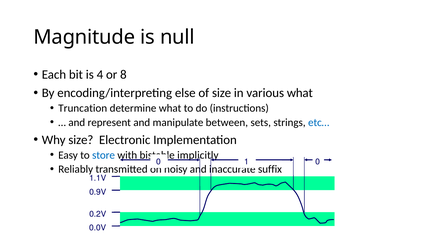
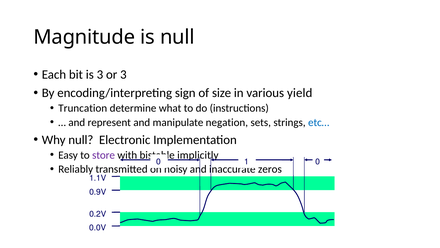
is 4: 4 -> 3 (100, 74)
or 8: 8 -> 3 (123, 74)
else: else -> sign (185, 93)
various what: what -> yield (300, 93)
between: between -> negation (227, 122)
Why size: size -> null (81, 140)
store colour: blue -> purple (104, 155)
suffix: suffix -> zeros (270, 169)
